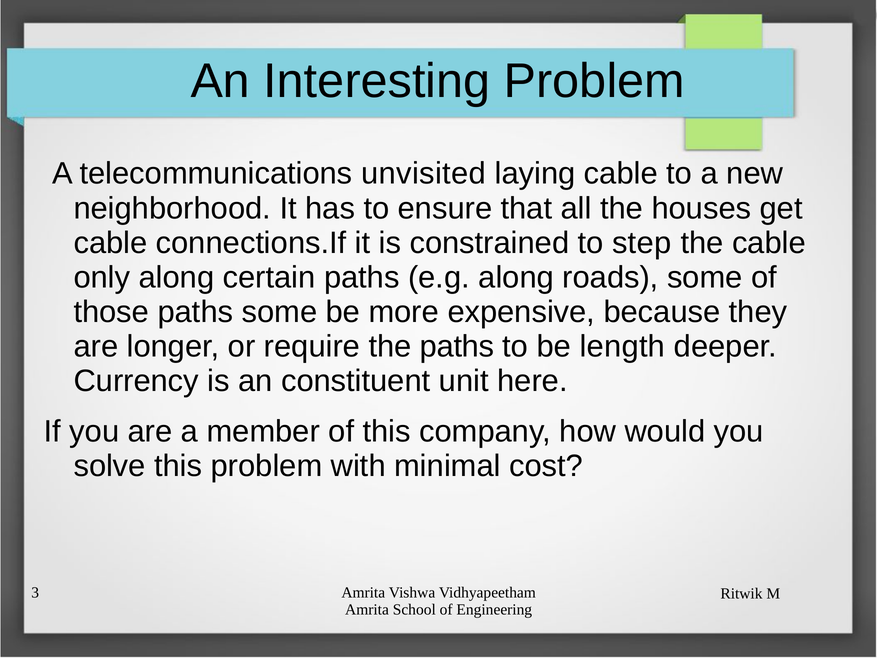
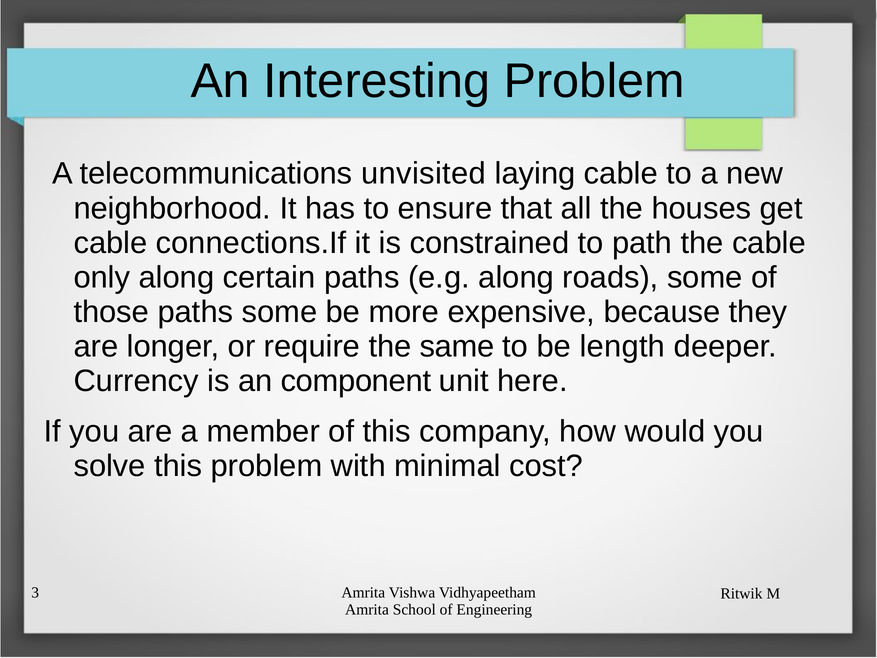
step: step -> path (642, 243)
the paths: paths -> same (457, 346)
constituent: constituent -> component (356, 381)
